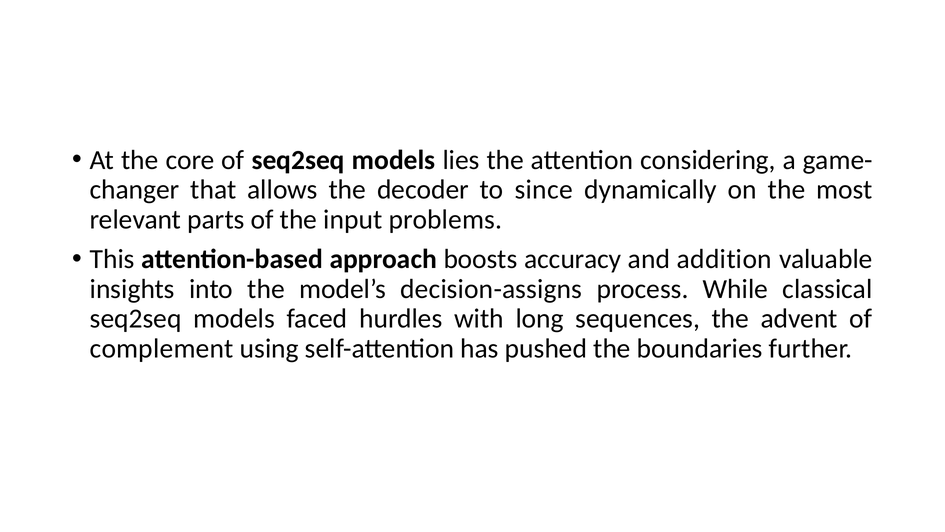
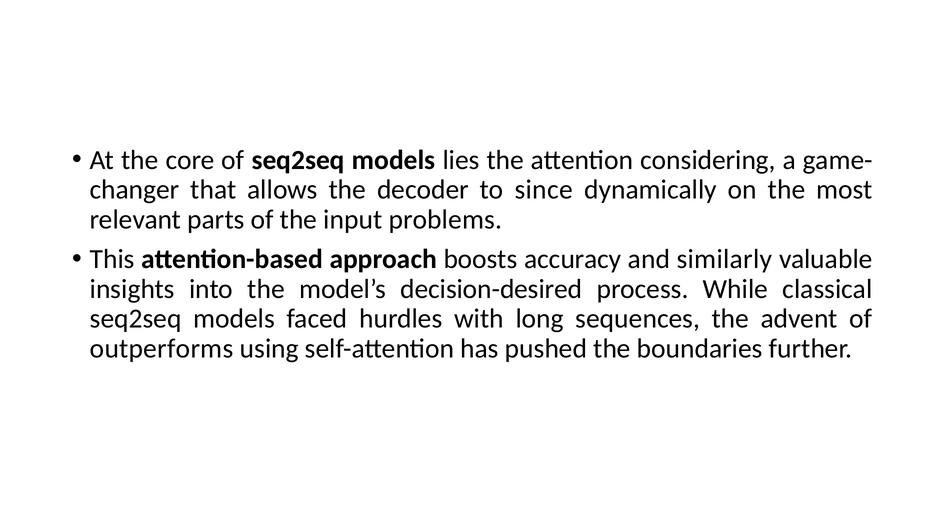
addition: addition -> similarly (724, 259)
decision-assigns: decision-assigns -> decision-desired (491, 289)
complement: complement -> outperforms (162, 348)
